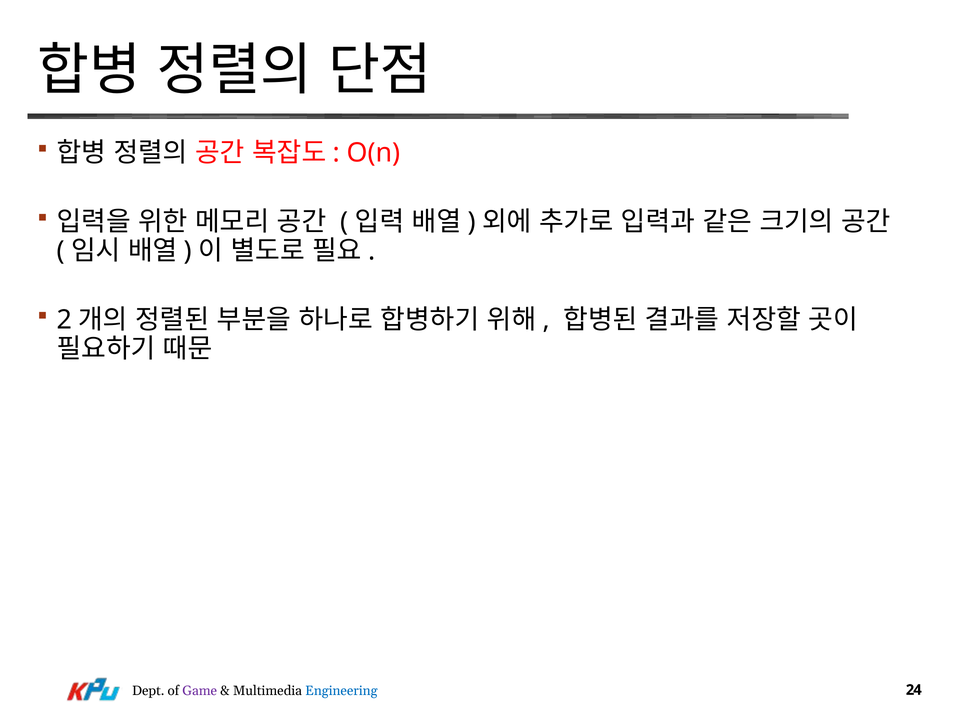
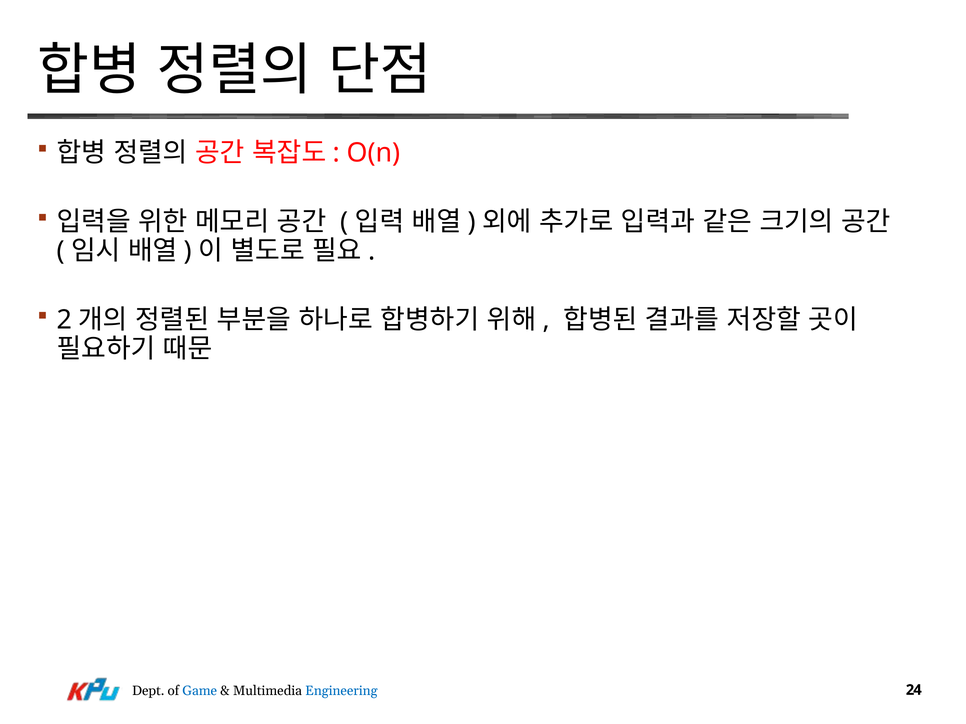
Game colour: purple -> blue (200, 691)
